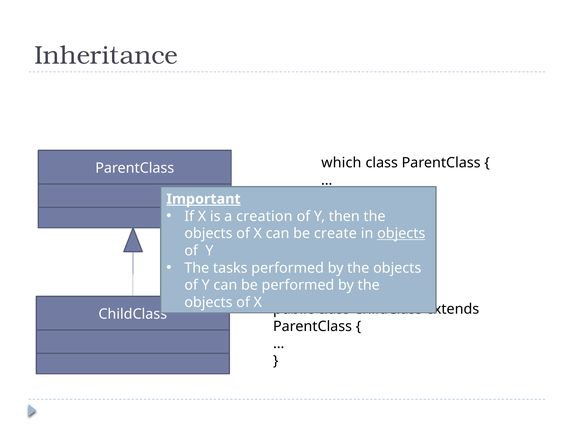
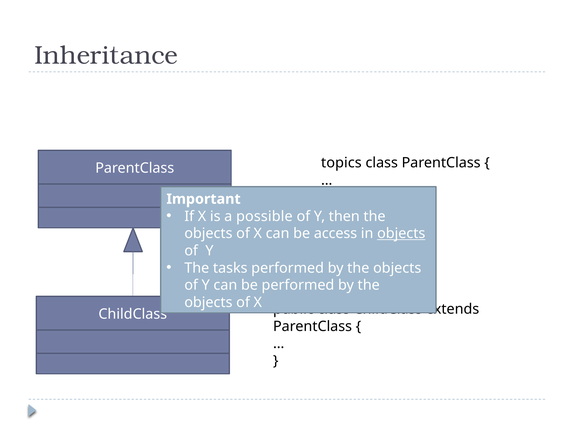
which: which -> topics (341, 163)
Important underline: present -> none (204, 199)
creation: creation -> possible (264, 216)
create: create -> access (336, 233)
